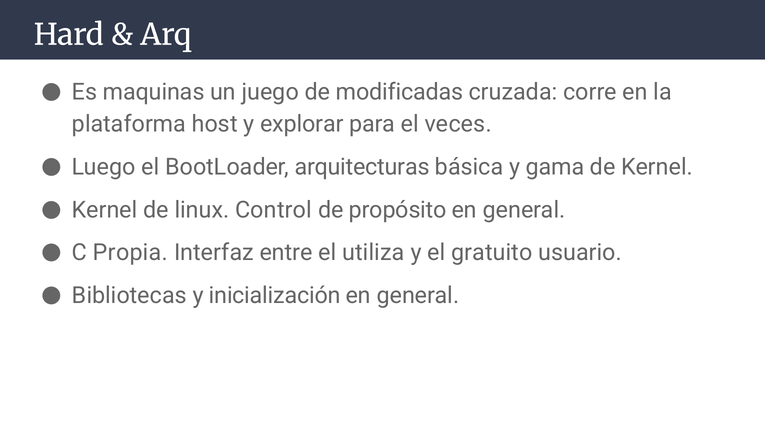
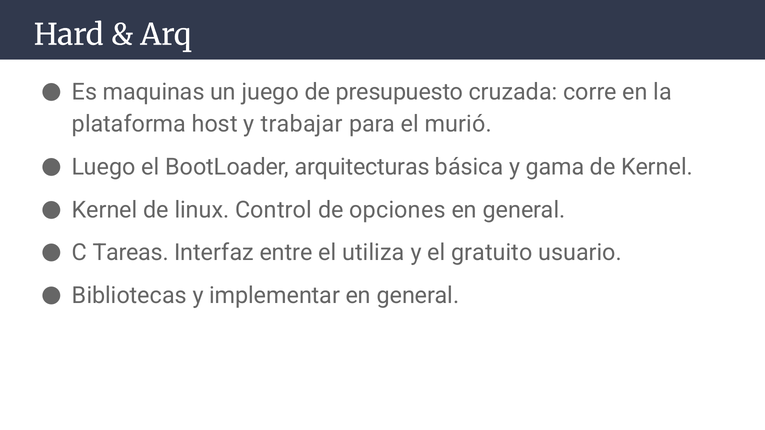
modificadas: modificadas -> presupuesto (400, 92)
explorar: explorar -> trabajar (302, 124)
veces: veces -> murió (458, 124)
propósito: propósito -> opciones (398, 210)
Propia: Propia -> Tareas (131, 253)
inicialización: inicialización -> implementar (275, 296)
